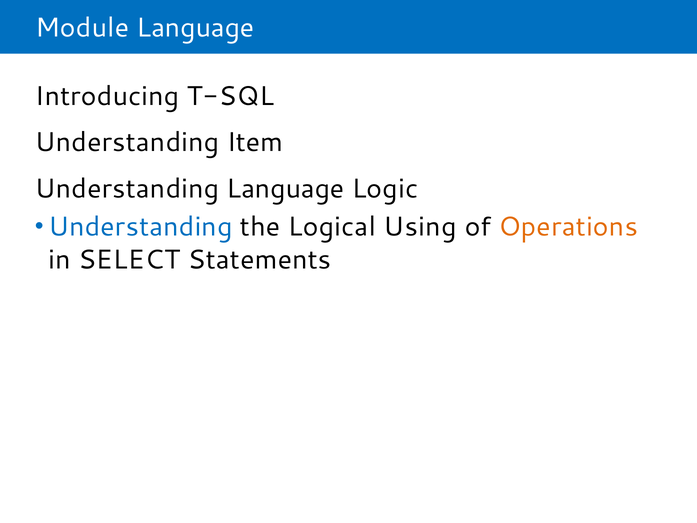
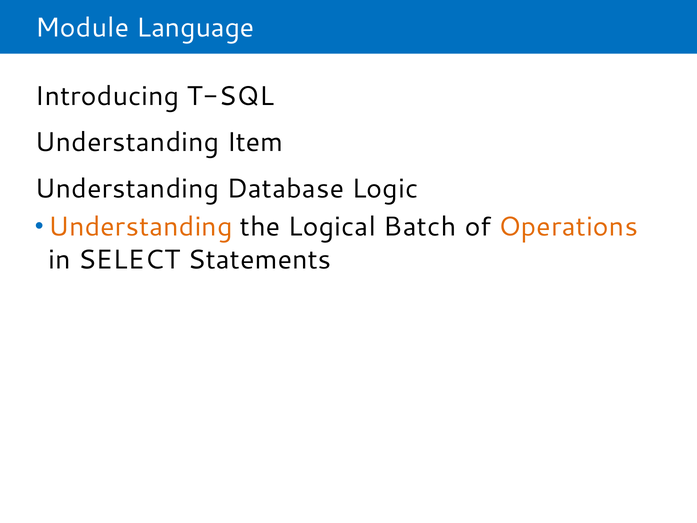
Understanding Language: Language -> Database (285, 189)
Understanding colour: blue -> orange (140, 227)
Using: Using -> Batch (420, 227)
